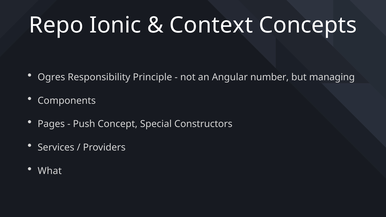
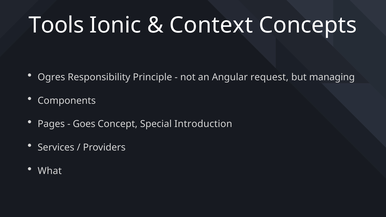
Repo: Repo -> Tools (56, 25)
number: number -> request (269, 77)
Push: Push -> Goes (84, 124)
Constructors: Constructors -> Introduction (203, 124)
